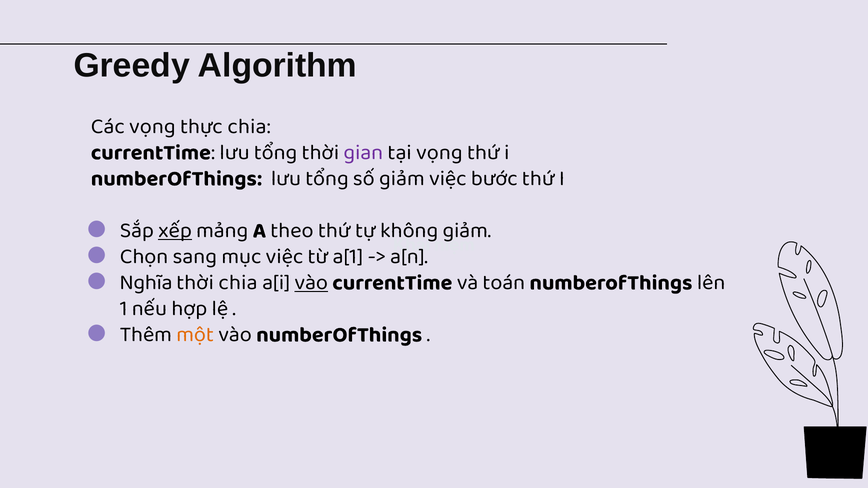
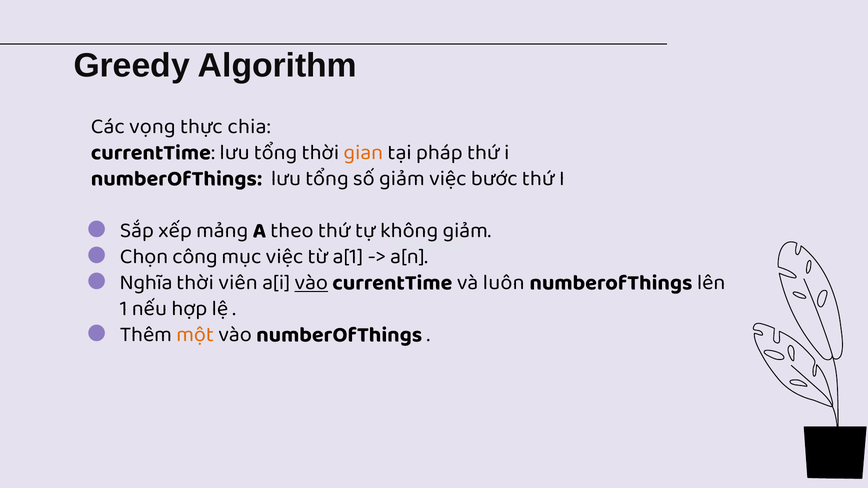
gian colour: purple -> orange (363, 152)
tại vọng: vọng -> pháp (439, 152)
xếp underline: present -> none (175, 230)
sang: sang -> công (195, 256)
thời chia: chia -> viên (238, 282)
toán: toán -> luôn (504, 282)
